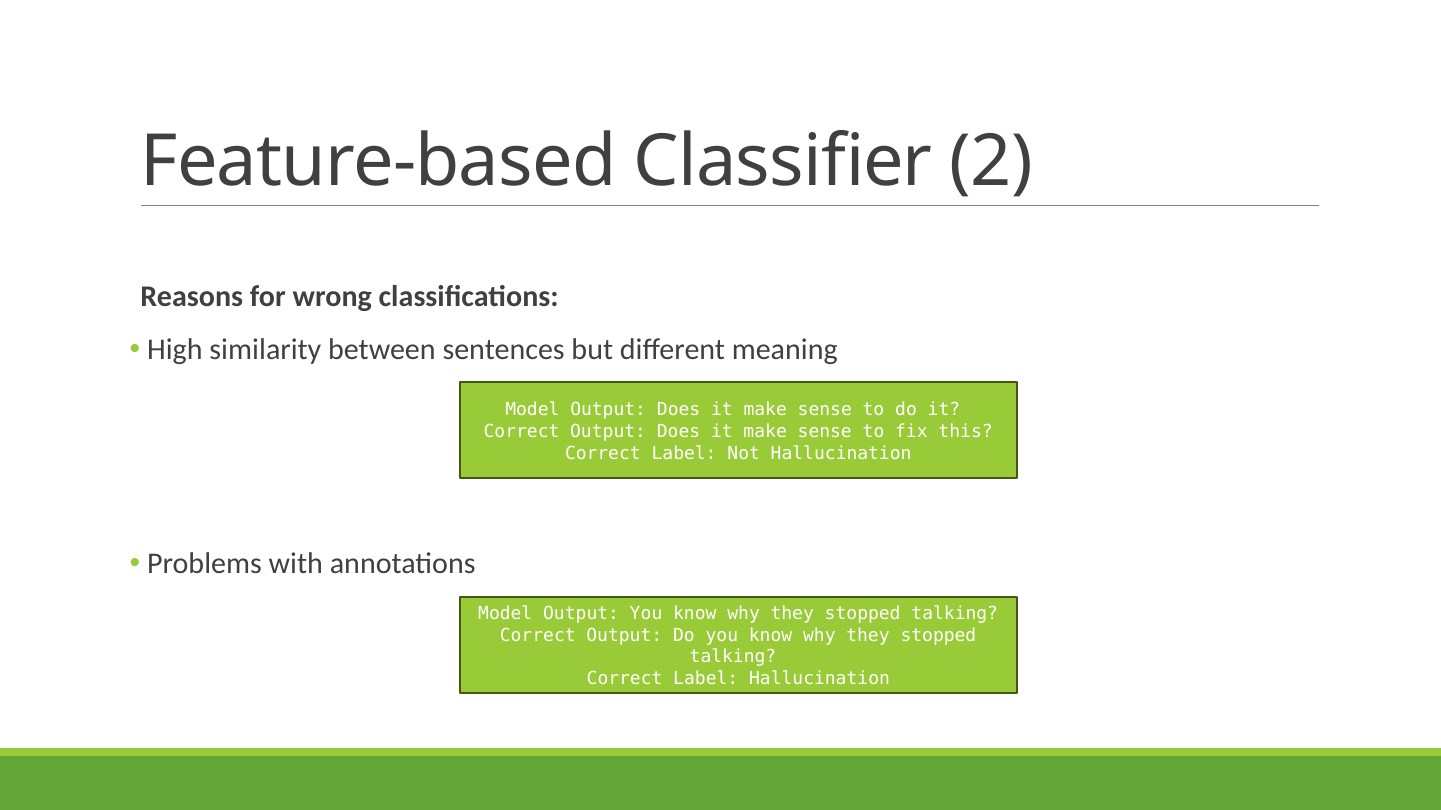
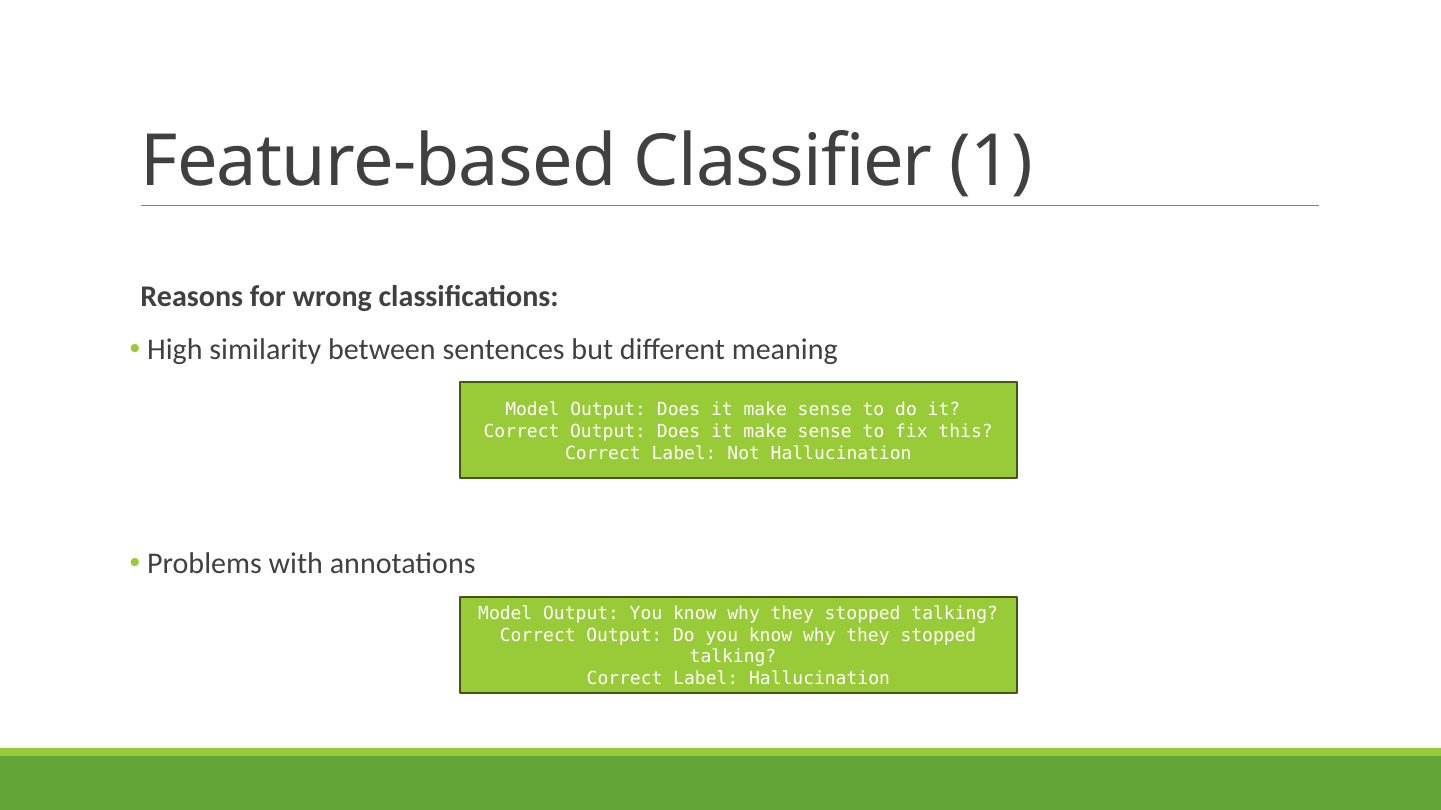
2: 2 -> 1 (991, 161)
